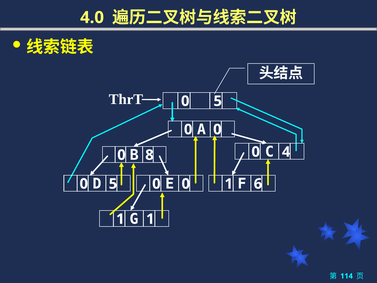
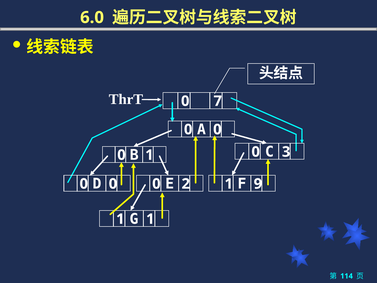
4.0: 4.0 -> 6.0 (92, 17)
5: 5 -> 7 (218, 101)
4: 4 -> 3 (286, 152)
8: 8 -> 1 (149, 155)
5: 5 -> 0 (113, 184)
0: 0 -> 2 (186, 184)
6: 6 -> 9 (258, 184)
